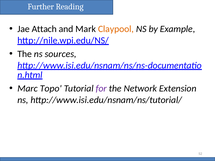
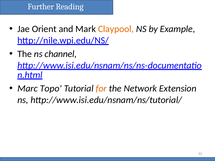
Attach: Attach -> Orient (44, 29)
sources: sources -> channel (61, 54)
for colour: purple -> orange (101, 89)
